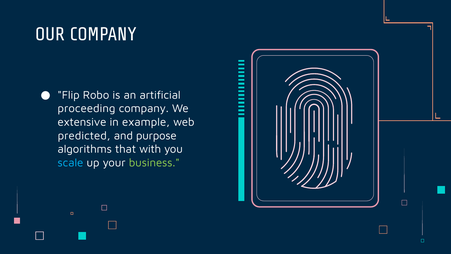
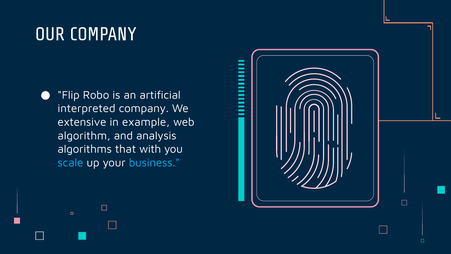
proceeding: proceeding -> interpreted (87, 108)
predicted: predicted -> algorithm (84, 135)
purpose: purpose -> analysis (156, 135)
business colour: light green -> light blue (154, 163)
